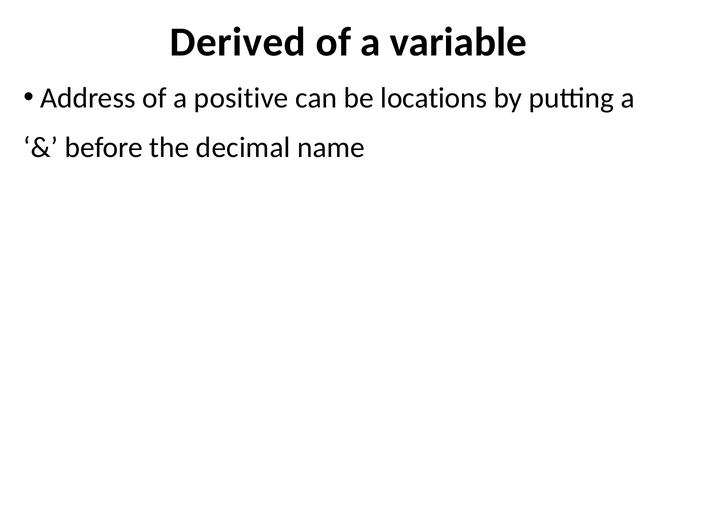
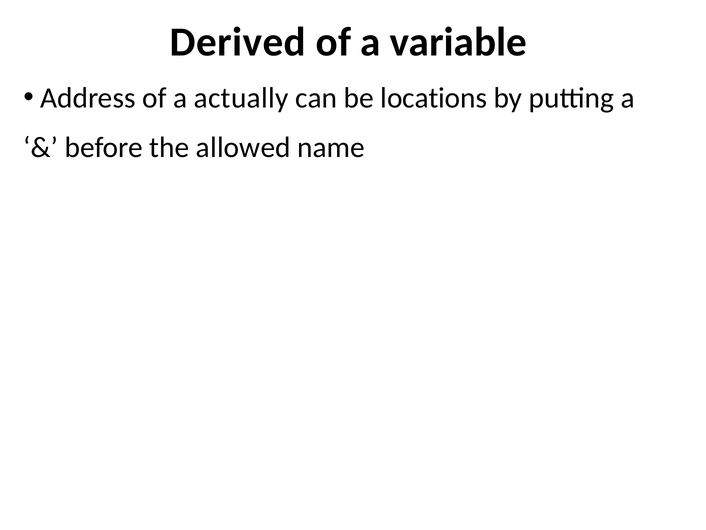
positive: positive -> actually (241, 98)
decimal: decimal -> allowed (243, 147)
